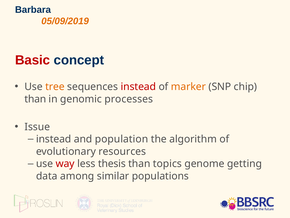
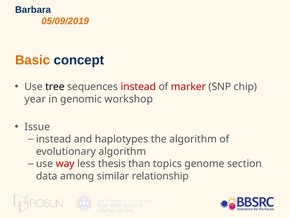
Basic colour: red -> orange (33, 60)
tree colour: orange -> black (55, 87)
marker colour: orange -> red (188, 87)
than: than -> year (35, 99)
processes: processes -> workshop (129, 99)
population: population -> haplotypes (122, 139)
evolutionary resources: resources -> algorithm (122, 151)
getting: getting -> section (244, 163)
populations: populations -> relationship (160, 176)
